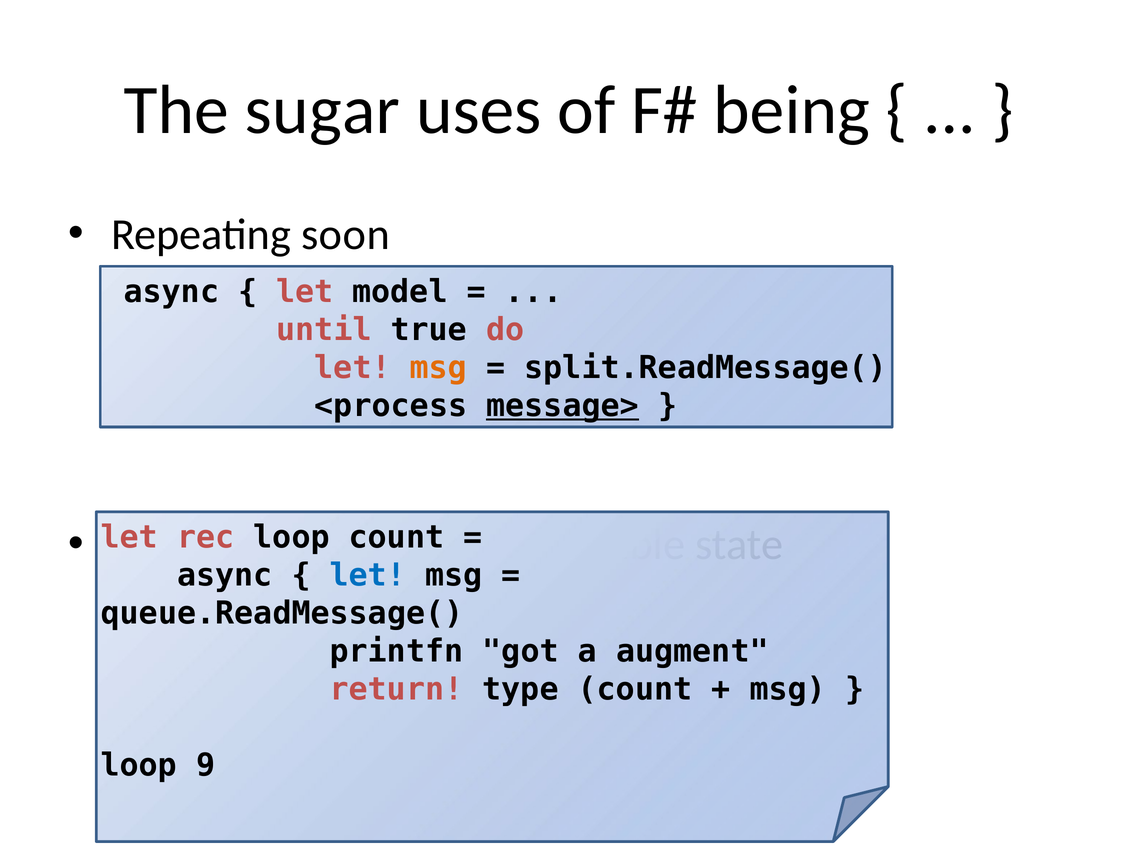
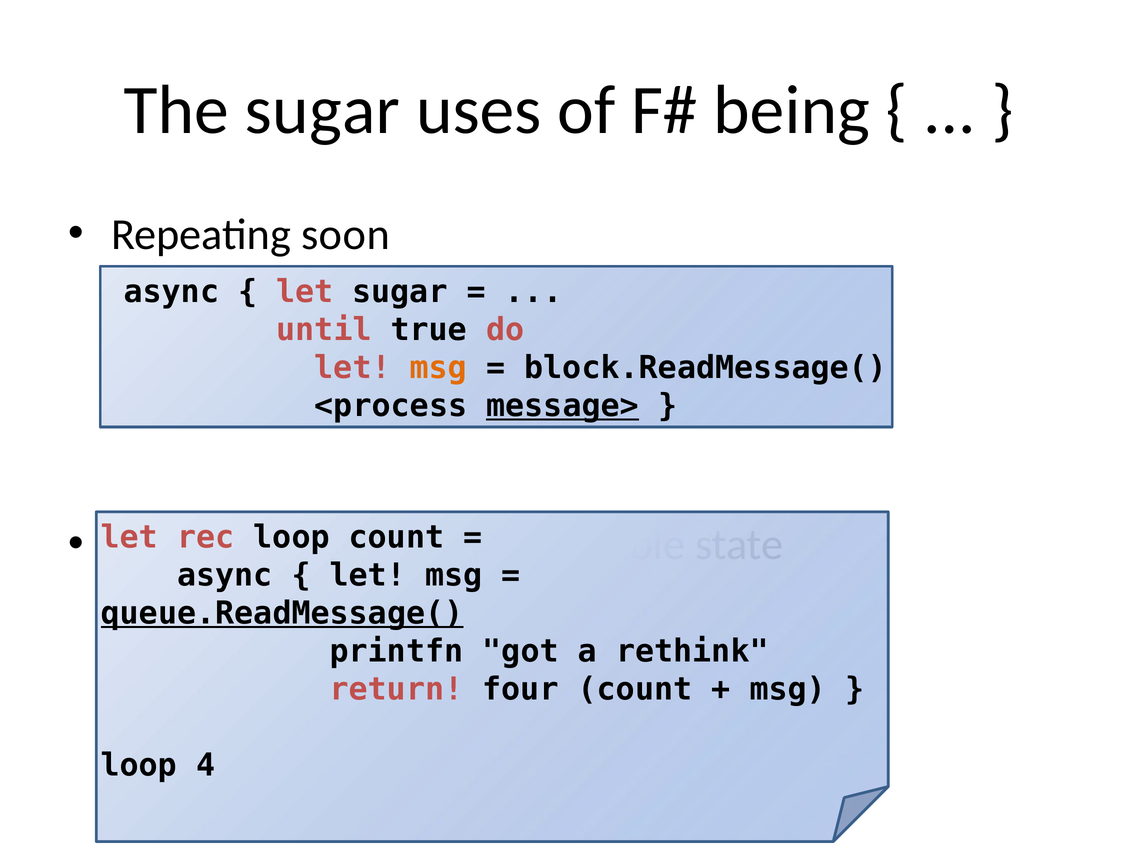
let model: model -> sugar (400, 292)
split.ReadMessage(: split.ReadMessage( -> block.ReadMessage( (706, 368)
let colour: blue -> black (368, 576)
queue.ReadMessage( underline: none -> present (282, 614)
augment: augment -> rethink (692, 652)
type: type -> four (520, 690)
9: 9 -> 4 (206, 766)
